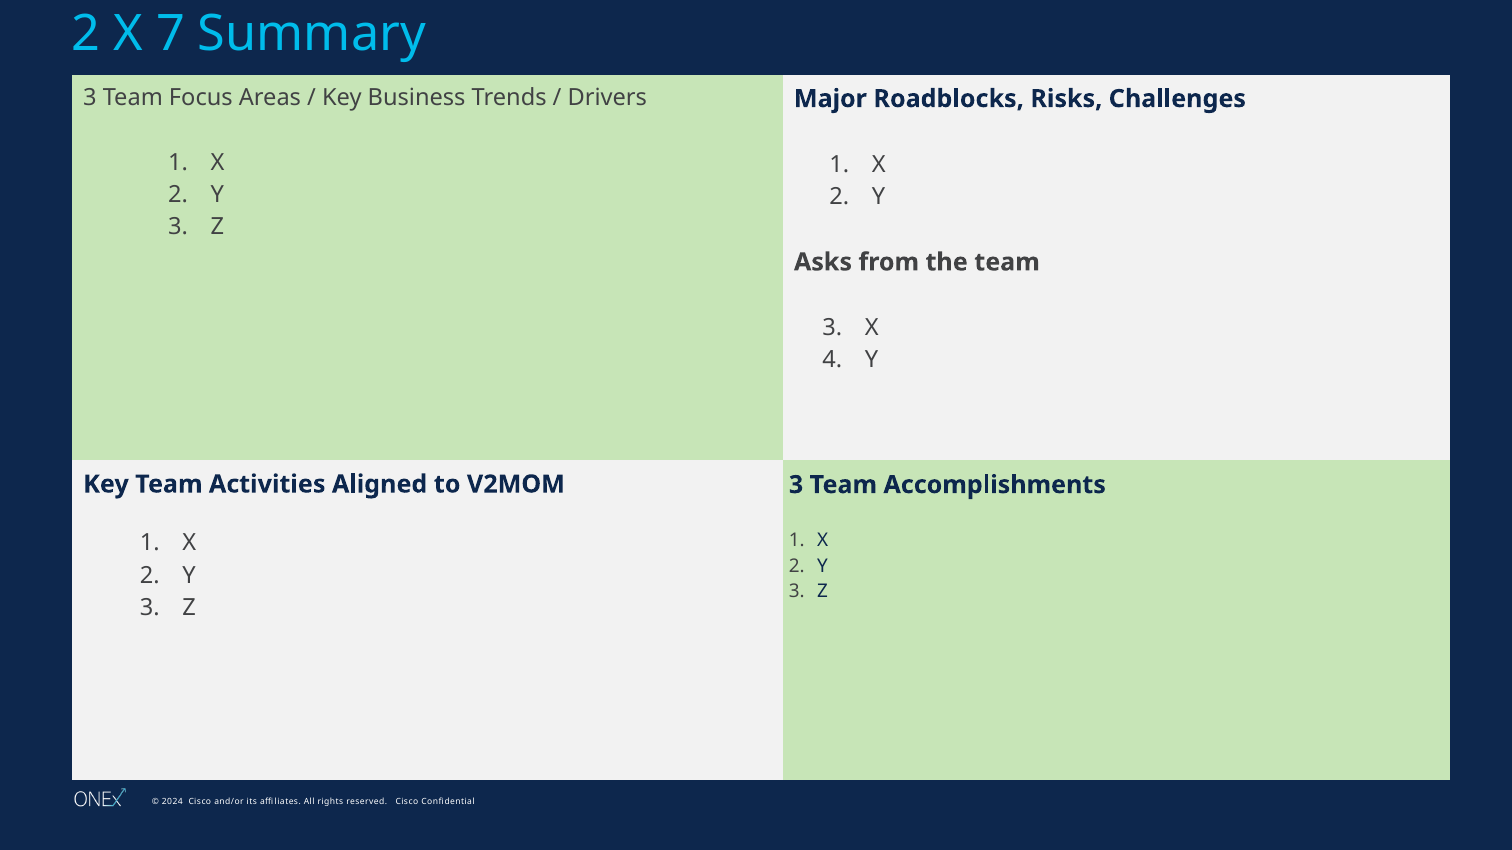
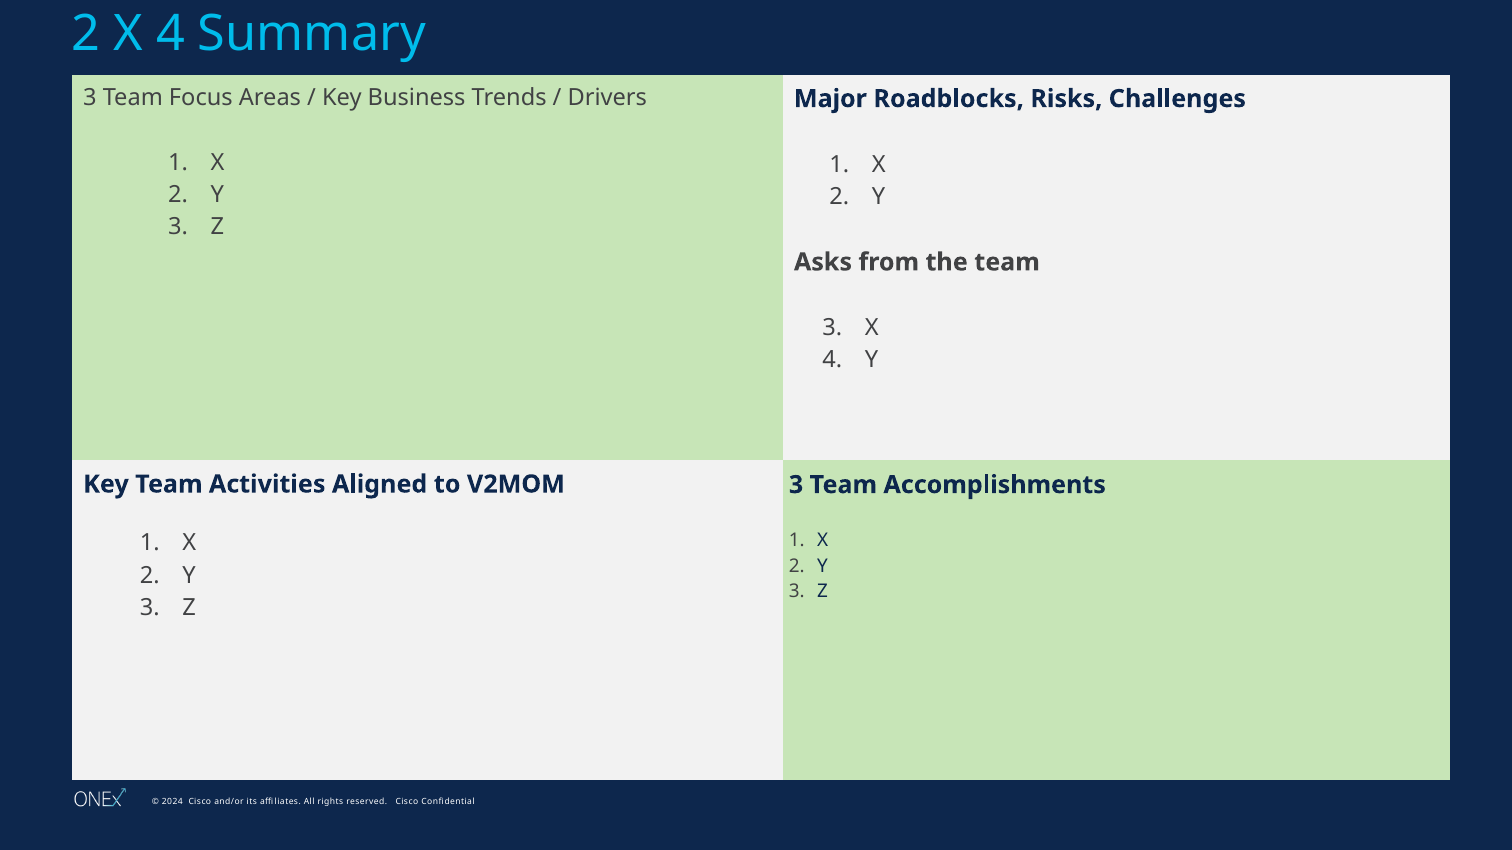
2 X 7: 7 -> 4 (170, 34)
